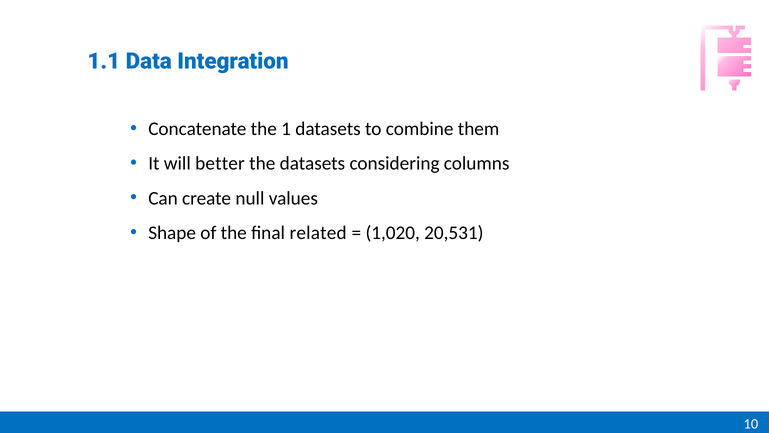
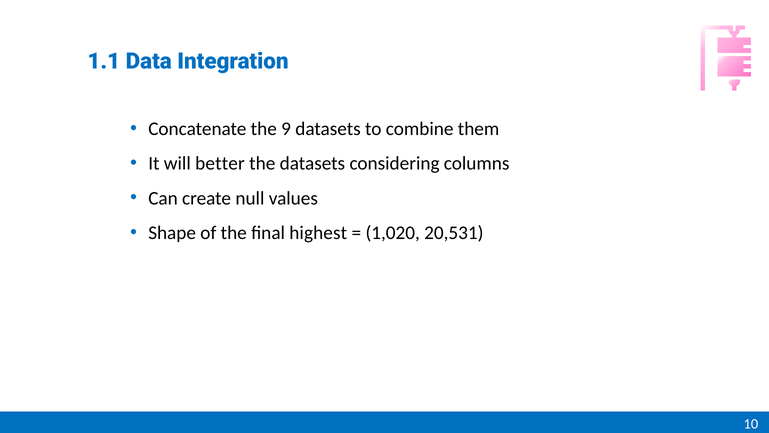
1: 1 -> 9 (286, 129)
related: related -> highest (318, 233)
